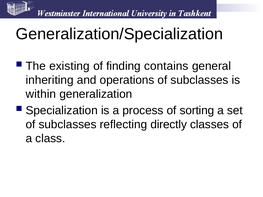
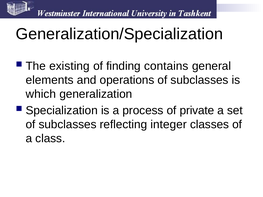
inheriting: inheriting -> elements (50, 80)
within: within -> which (41, 94)
sorting: sorting -> private (197, 111)
directly: directly -> integer (169, 125)
